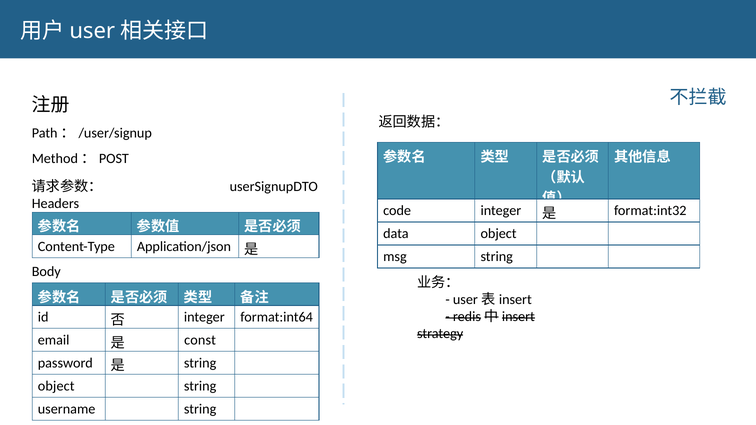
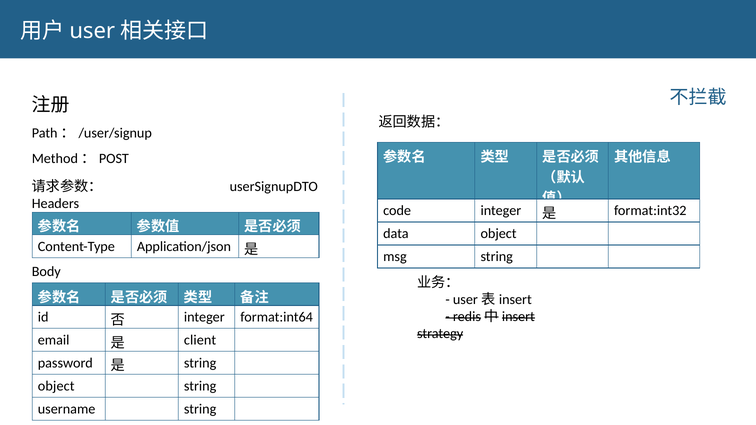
const: const -> client (200, 340)
